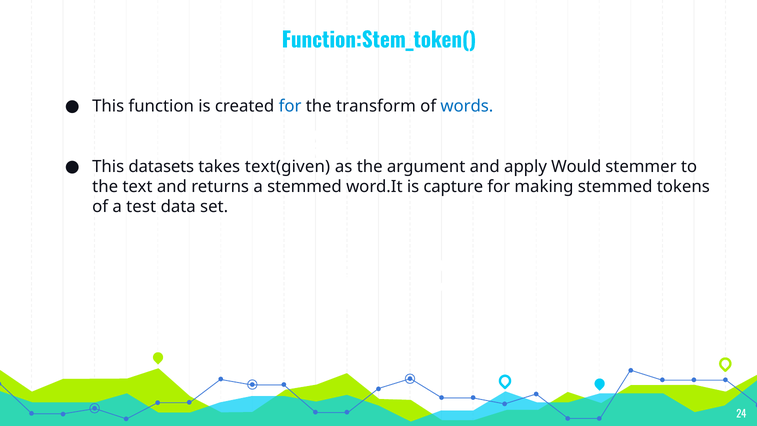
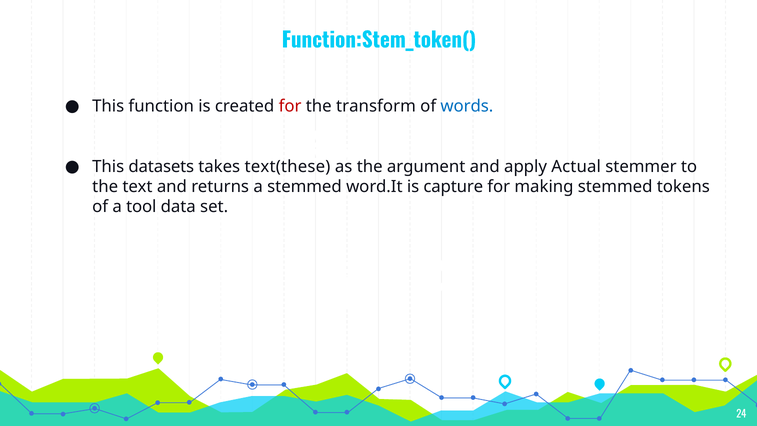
for colour: blue -> red (290, 106)
text(given: text(given -> text(these (287, 166)
Would: Would -> Actual (576, 166)
test: test -> tool (141, 207)
